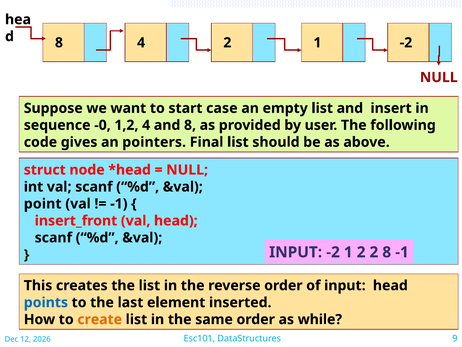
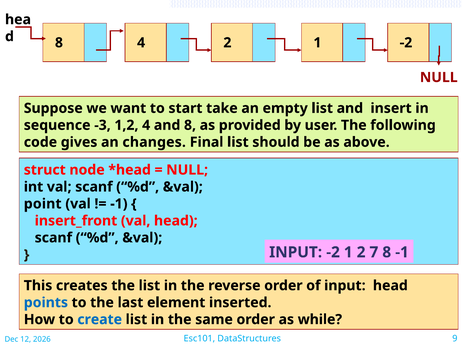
case: case -> take (222, 108)
-0: -0 -> -3 (102, 125)
pointers: pointers -> changes (154, 142)
2 2: 2 -> 7 (374, 252)
create colour: orange -> blue (100, 319)
